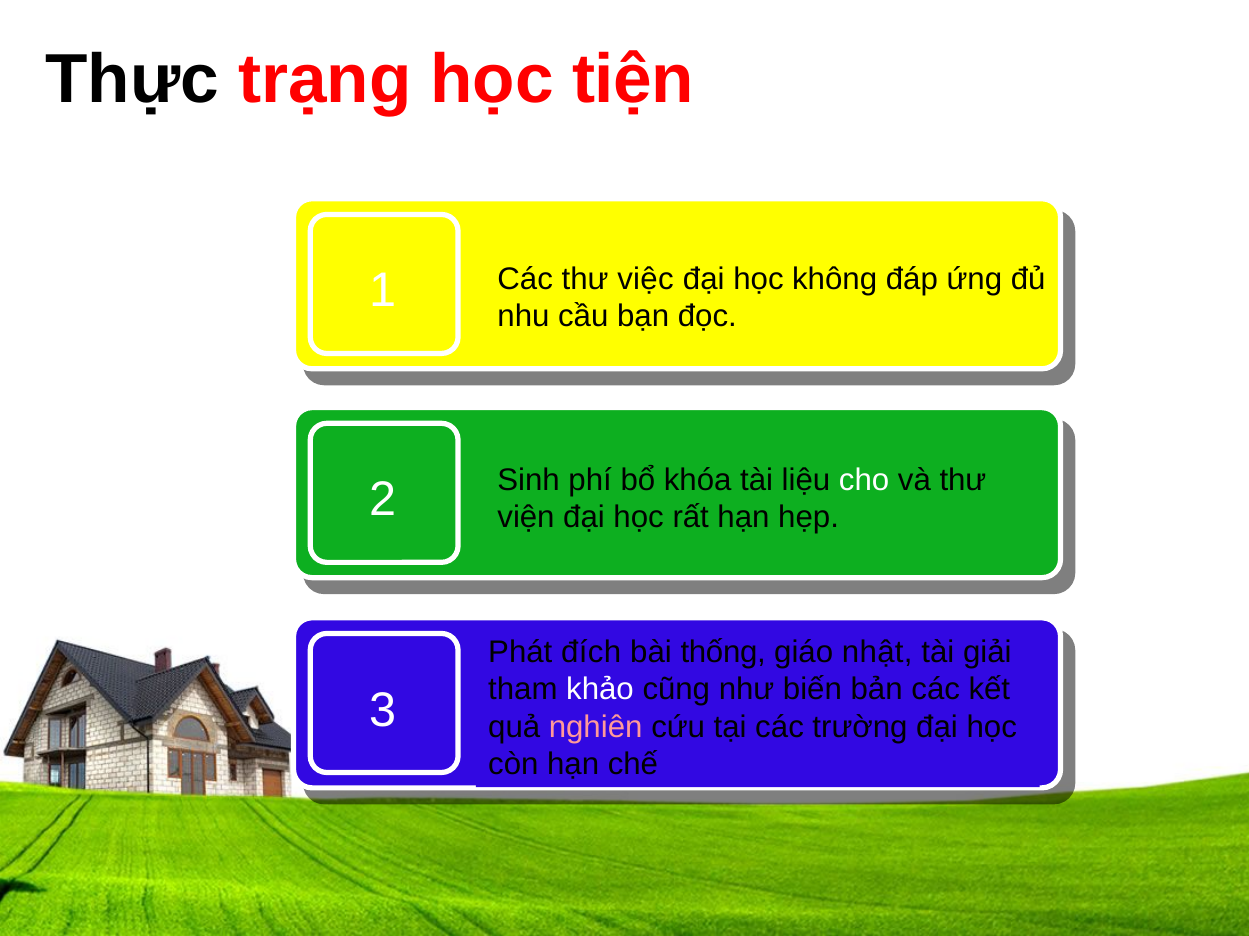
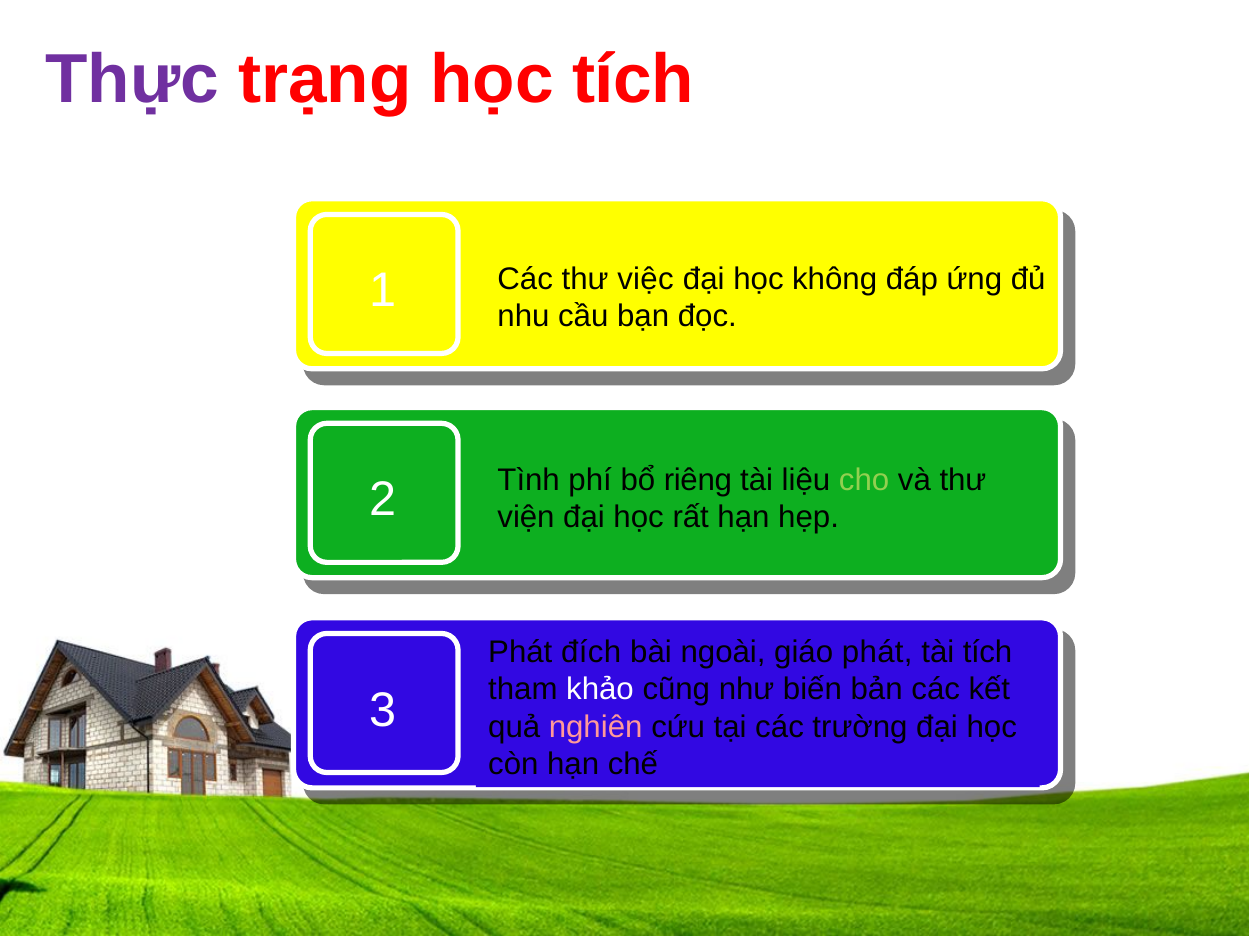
Thực colour: black -> purple (132, 80)
học tiện: tiện -> tích (633, 80)
Sinh: Sinh -> Tình (529, 480)
khóa: khóa -> riêng (698, 480)
cho colour: white -> light green (864, 480)
thống: thống -> ngoài (723, 653)
giáo nhật: nhật -> phát (877, 653)
tài giải: giải -> tích (987, 653)
